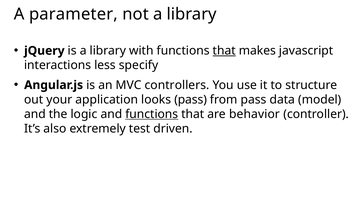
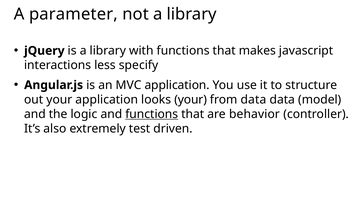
that underline: present -> none (224, 51)
MVC controllers: controllers -> application (177, 85)
looks pass: pass -> your (191, 99)
from pass: pass -> data (254, 99)
